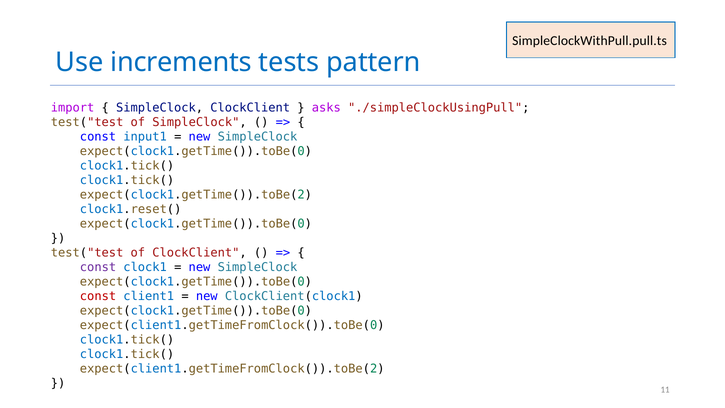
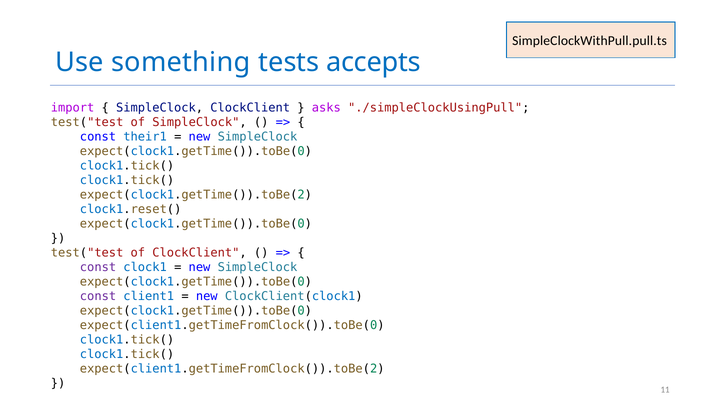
increments: increments -> something (181, 62)
pattern: pattern -> accepts (373, 62)
input1: input1 -> their1 (145, 137)
const colour: red -> purple (98, 296)
